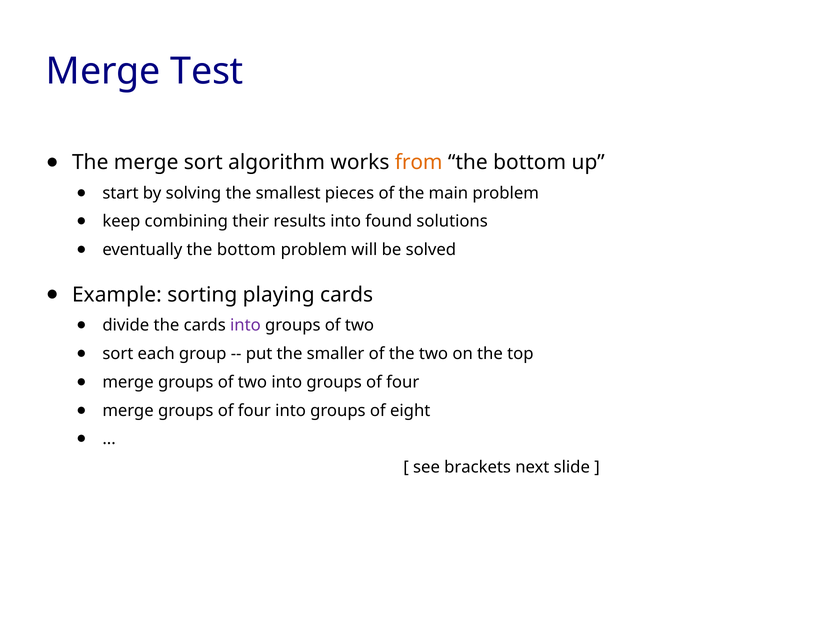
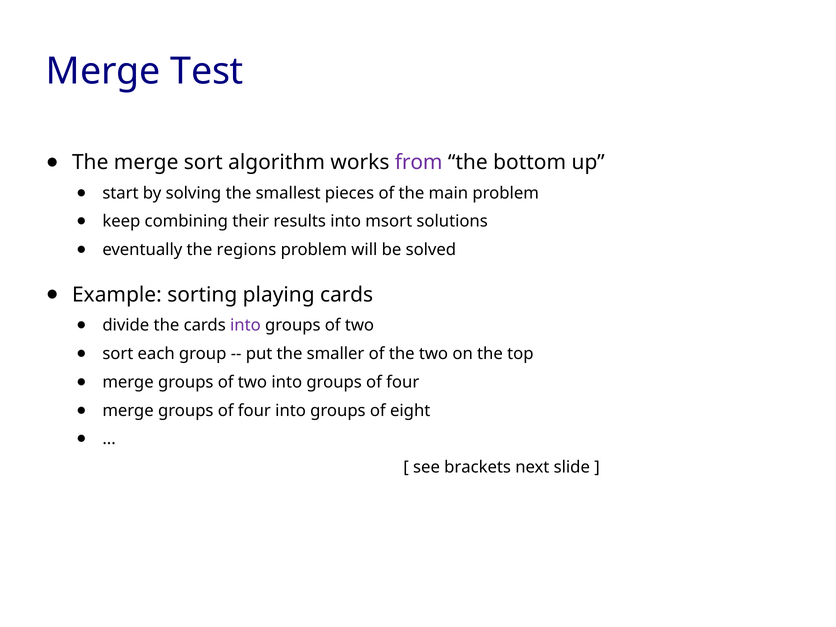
from colour: orange -> purple (419, 162)
found: found -> msort (389, 221)
eventually the bottom: bottom -> regions (246, 250)
